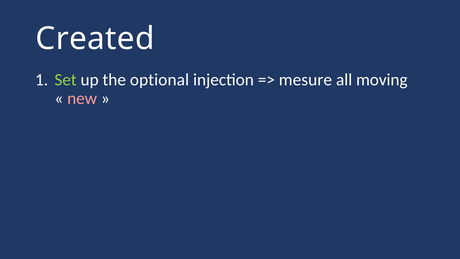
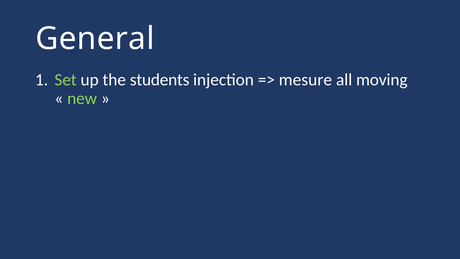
Created: Created -> General (95, 39)
optional: optional -> students (160, 80)
new colour: pink -> light green (82, 98)
